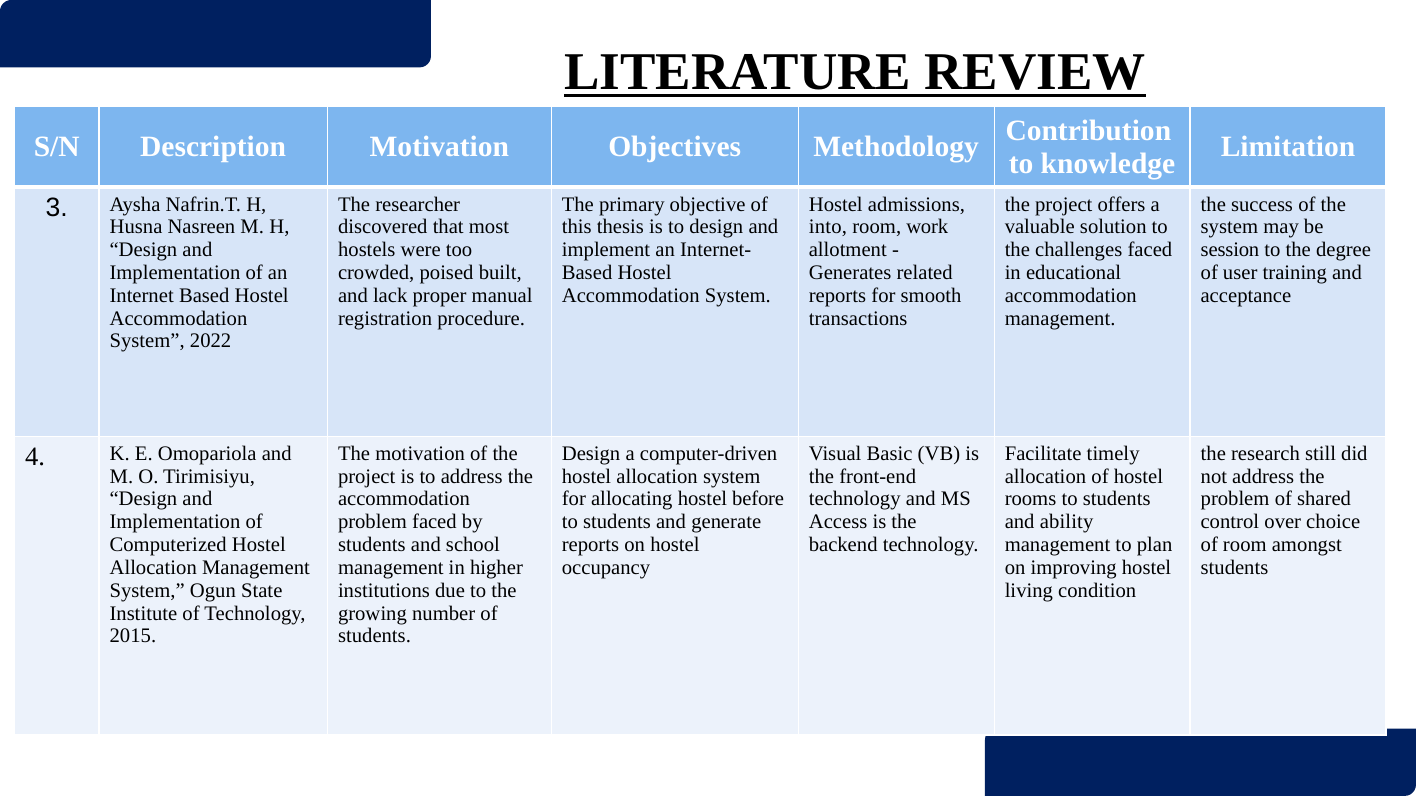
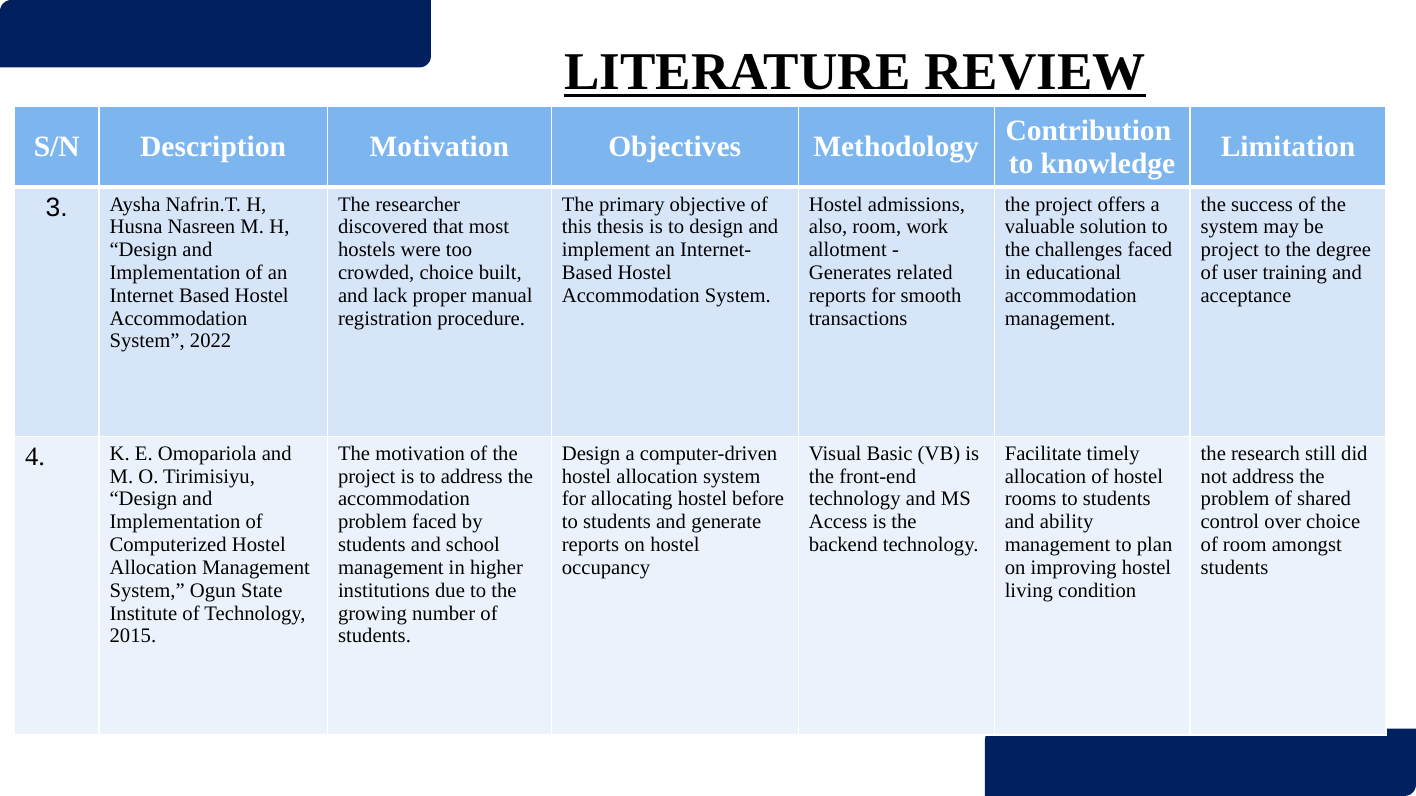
into: into -> also (828, 227)
session: session -> project (1230, 250)
crowded poised: poised -> choice (447, 273)
